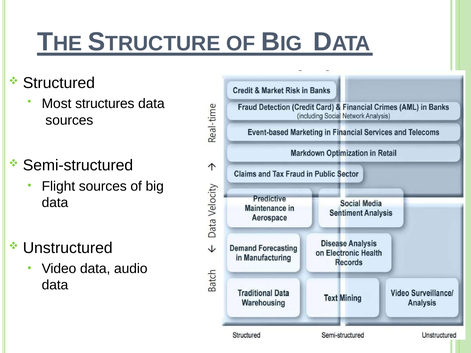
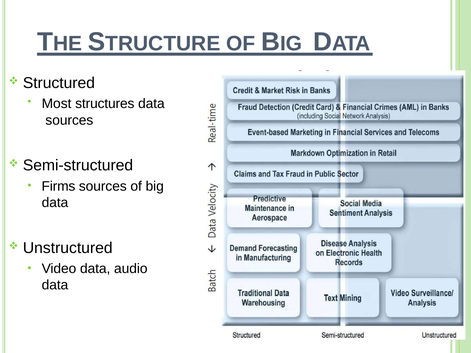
Flight: Flight -> Firms (58, 186)
